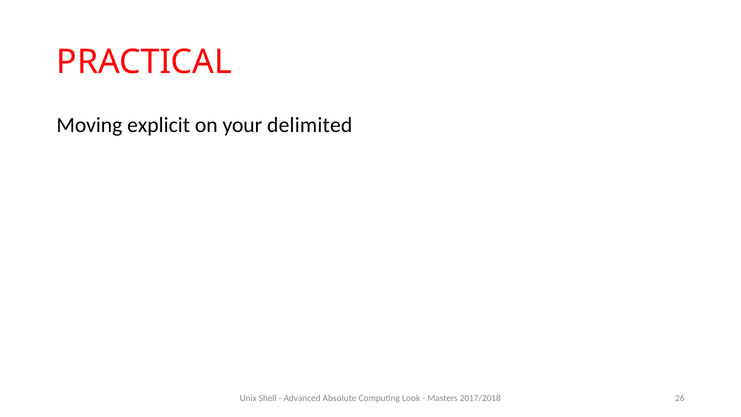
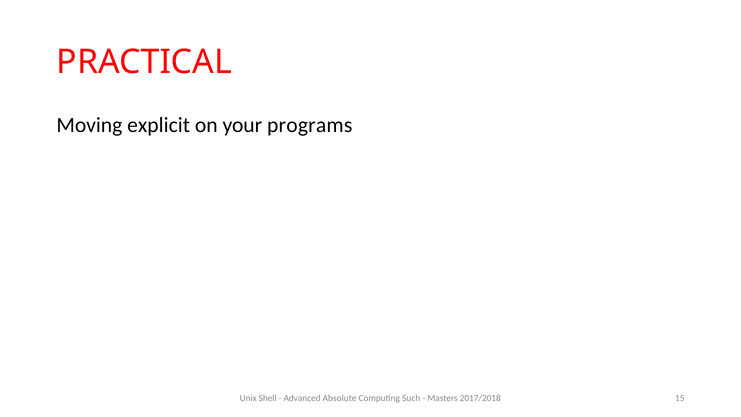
delimited: delimited -> programs (310, 125)
Look: Look -> Such (411, 398)
26: 26 -> 15 (680, 398)
